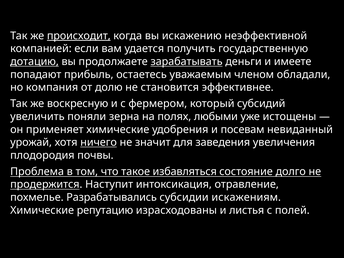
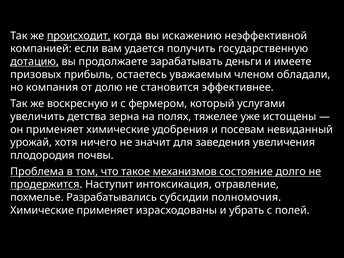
зарабатывать underline: present -> none (187, 62)
попадают: попадают -> призовых (36, 75)
субсидий: субсидий -> услугами (261, 104)
поняли: поняли -> детства (87, 117)
любыми: любыми -> тяжелее (216, 117)
ничего underline: present -> none (99, 142)
избавляться: избавляться -> механизмов (185, 172)
искажениям: искажениям -> полномочия (246, 197)
Химические репутацию: репутацию -> применяет (105, 210)
листья: листья -> убрать (247, 210)
